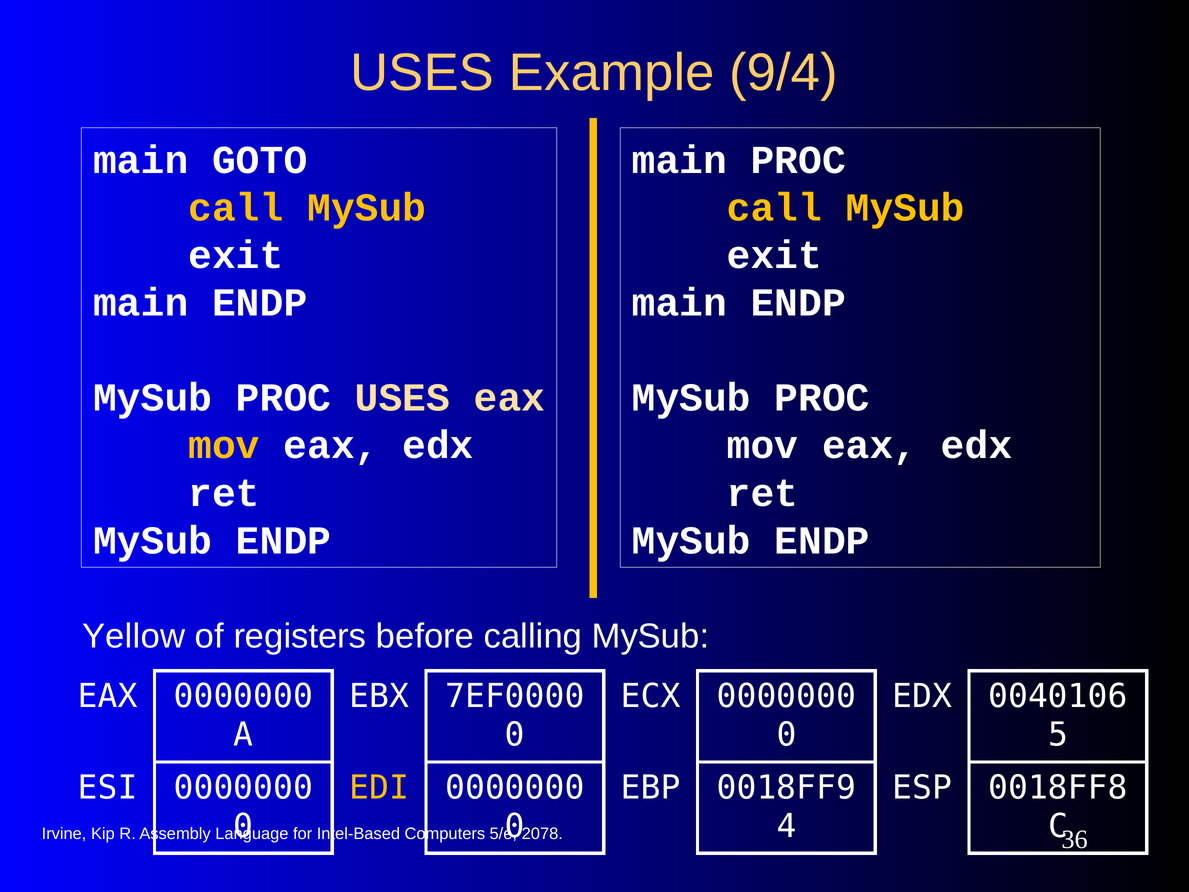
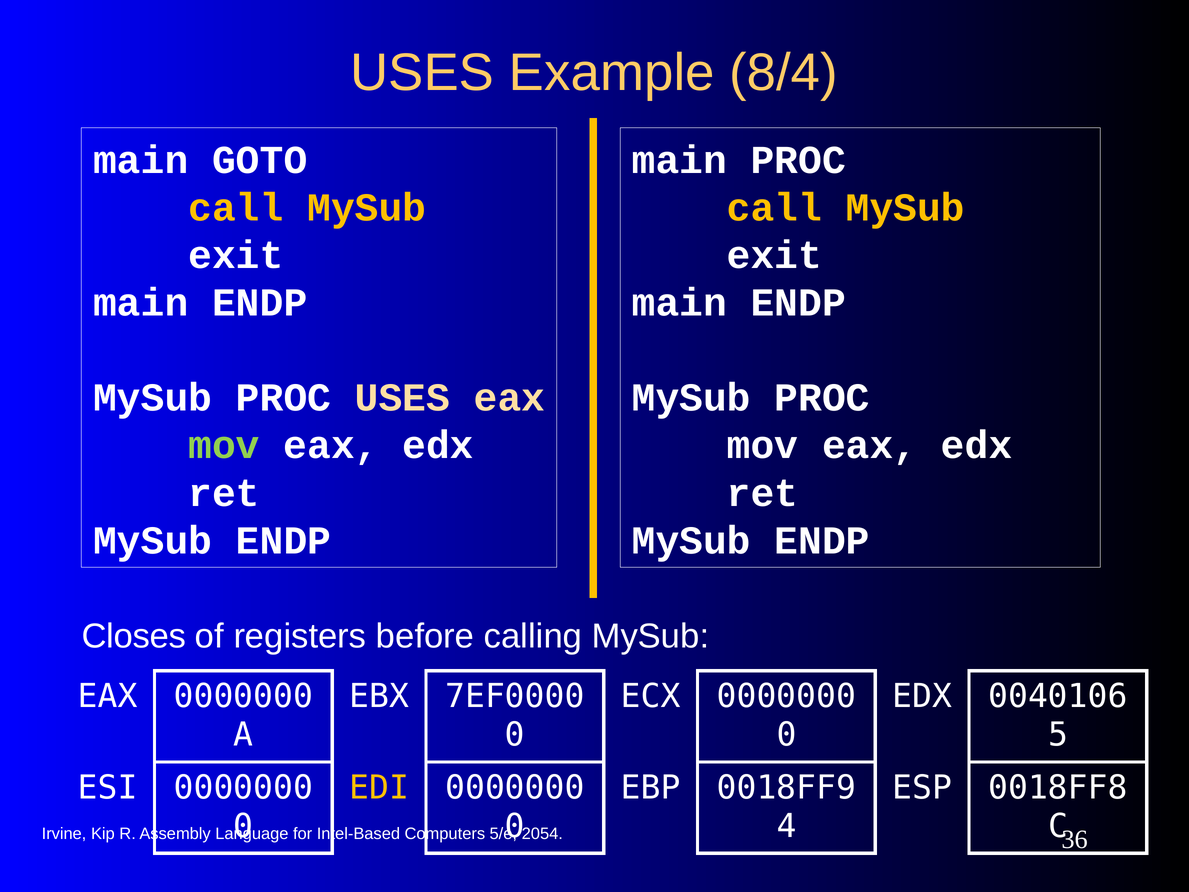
9/4: 9/4 -> 8/4 (784, 73)
mov colour: yellow -> light green (224, 445)
Yellow: Yellow -> Closes (134, 636)
2078: 2078 -> 2054 (542, 833)
